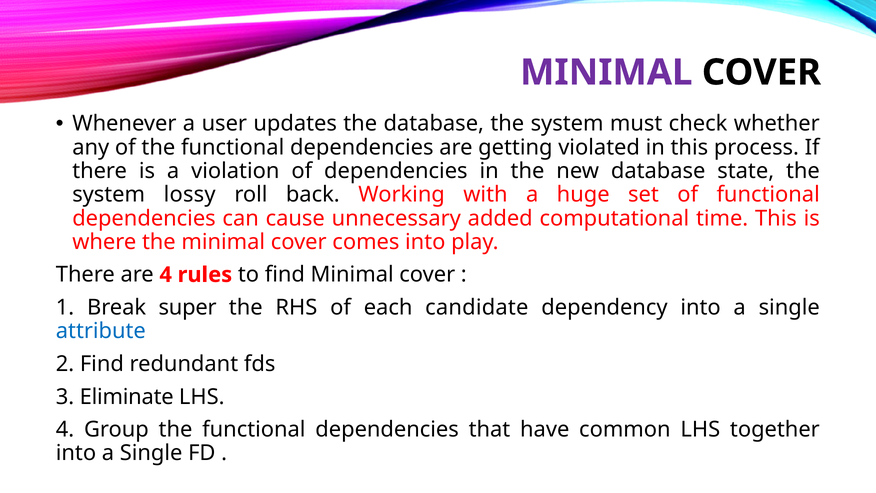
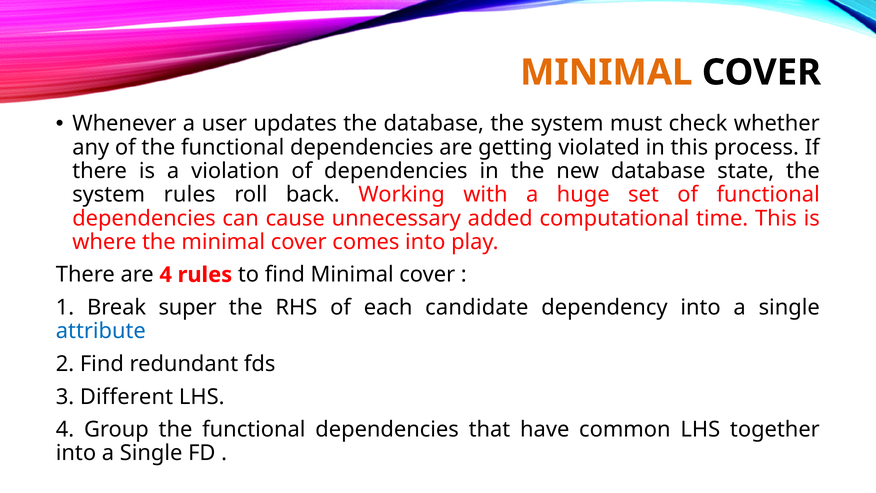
MINIMAL colour: purple -> orange (606, 72)
system lossy: lossy -> rules (190, 195)
Eliminate: Eliminate -> Different (127, 397)
